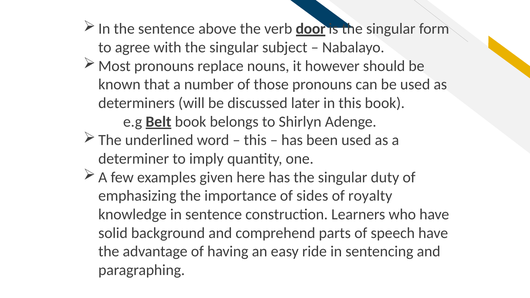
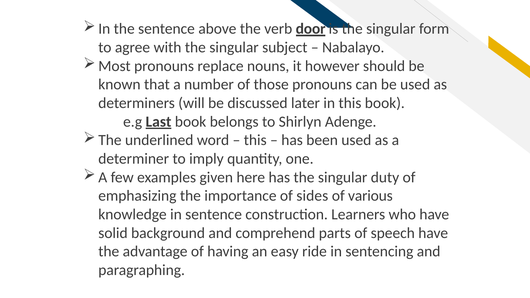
Belt: Belt -> Last (158, 122)
royalty: royalty -> various (370, 196)
